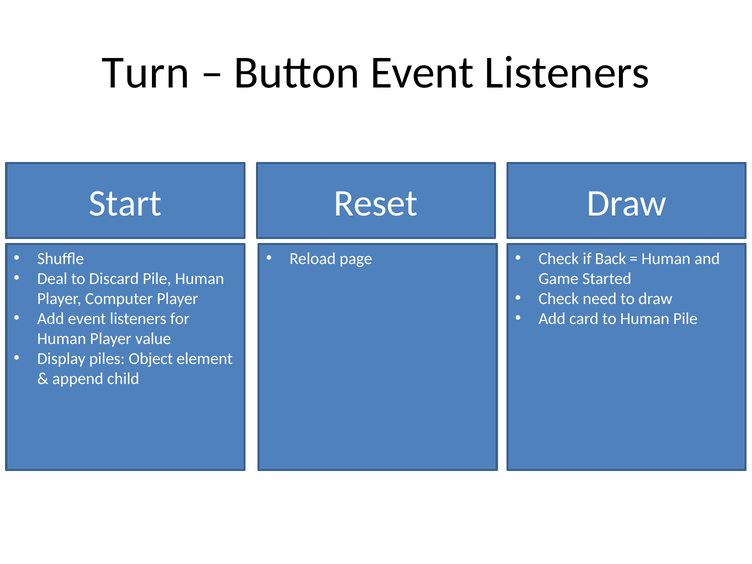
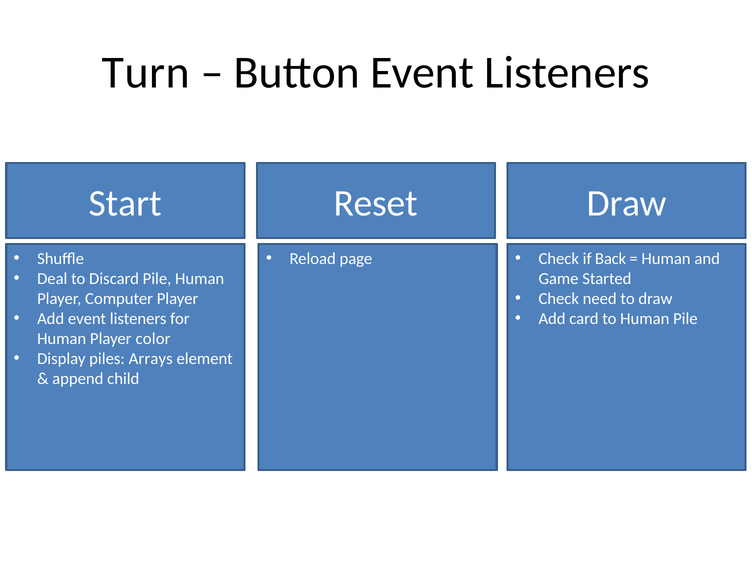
value: value -> color (153, 339)
Object: Object -> Arrays (151, 359)
